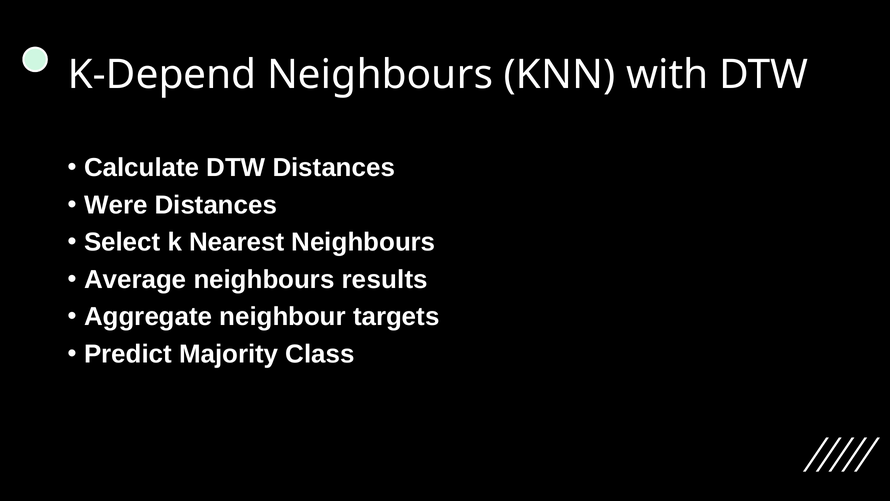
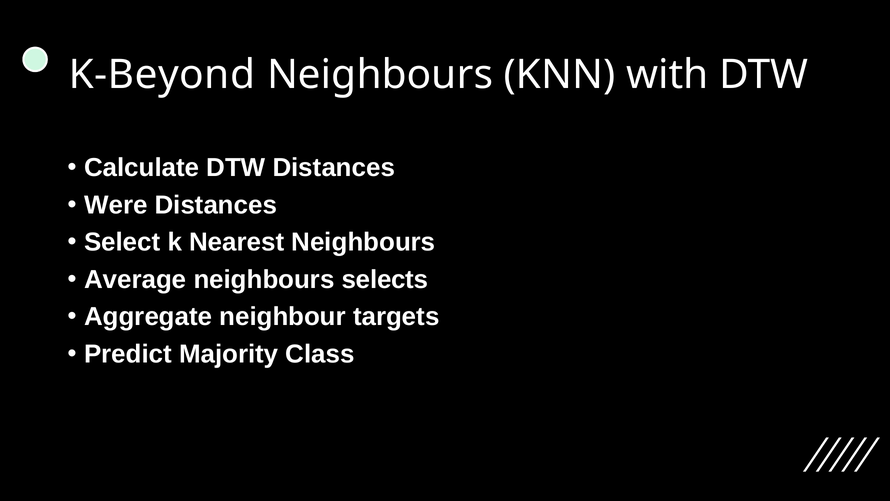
K-Depend: K-Depend -> K-Beyond (162, 75)
results: results -> selects (385, 279)
